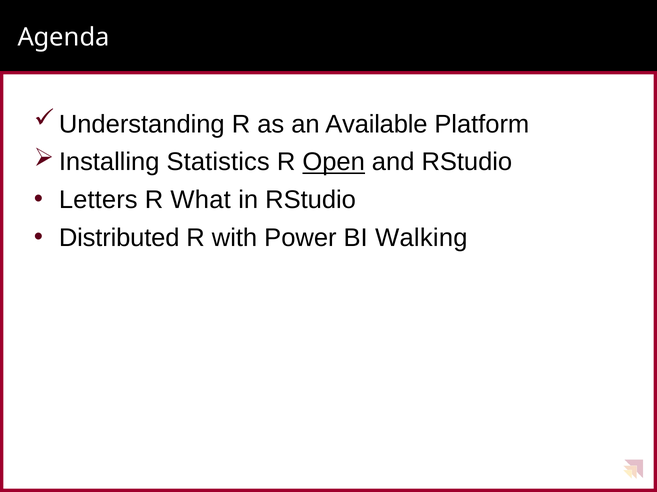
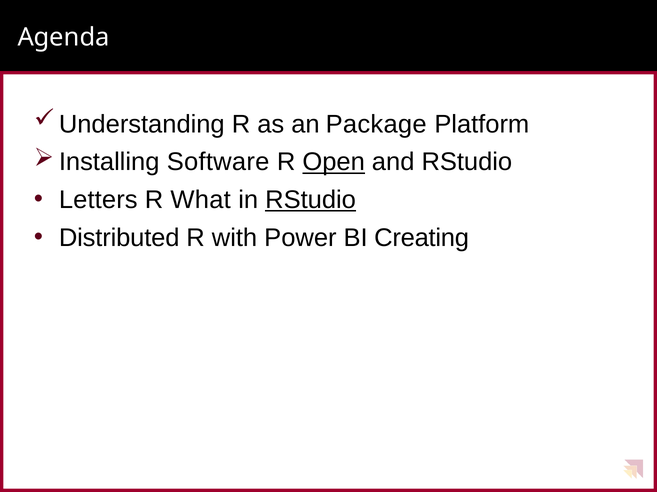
Available: Available -> Package (376, 124)
Statistics: Statistics -> Software (218, 162)
RStudio underline: none -> present (311, 200)
Walking: Walking -> Creating (422, 238)
